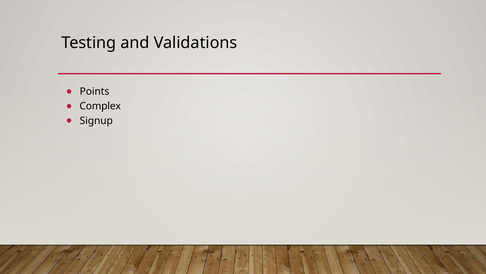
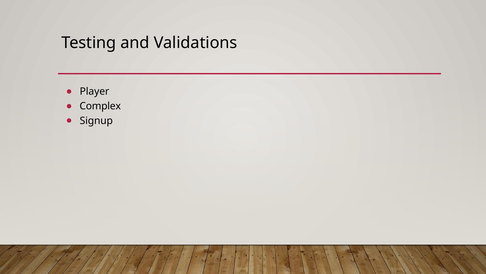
Points: Points -> Player (94, 91)
